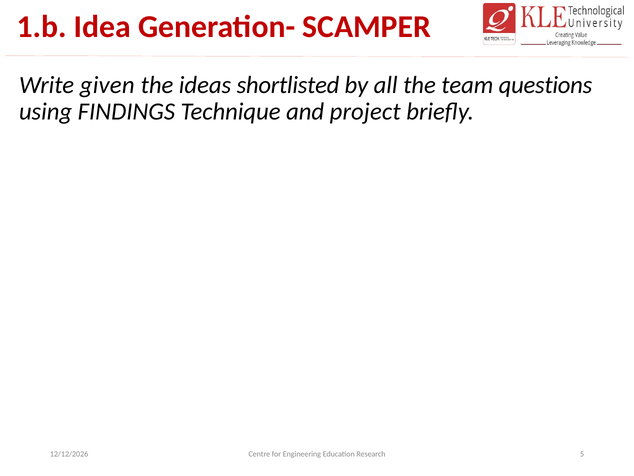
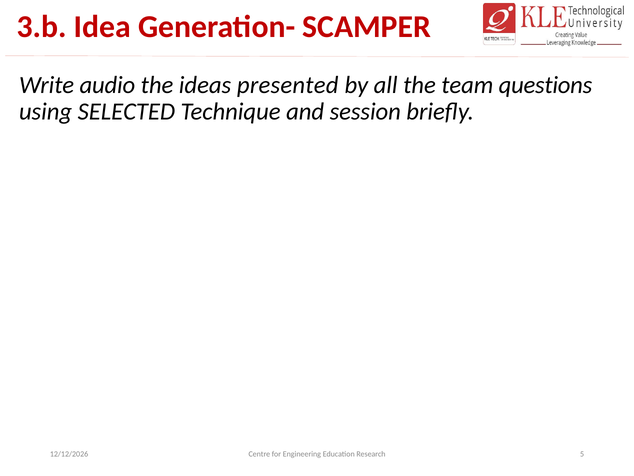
1.b: 1.b -> 3.b (42, 27)
given: given -> audio (107, 85)
shortlisted: shortlisted -> presented (288, 85)
FINDINGS: FINDINGS -> SELECTED (126, 112)
project: project -> session (365, 112)
